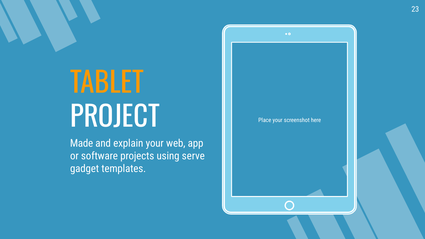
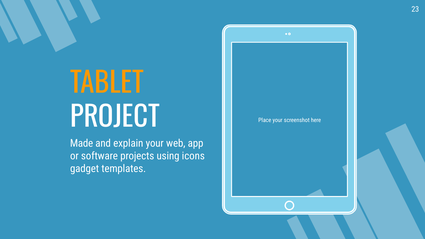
serve: serve -> icons (193, 156)
